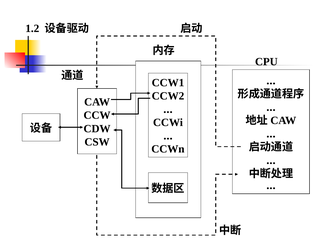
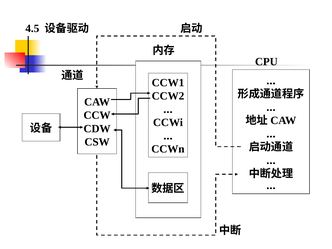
1.2: 1.2 -> 4.5 (32, 28)
